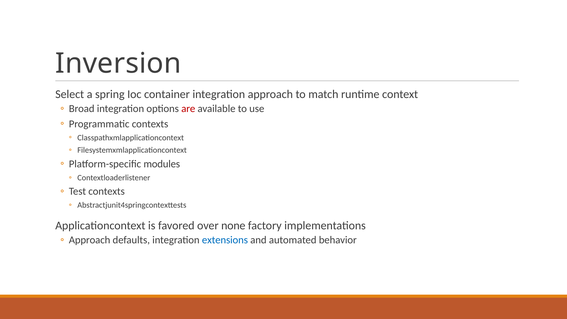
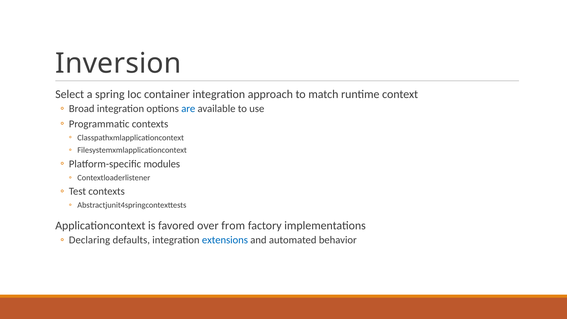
are colour: red -> blue (188, 109)
none: none -> from (233, 225)
Approach: Approach -> Declaring (90, 240)
